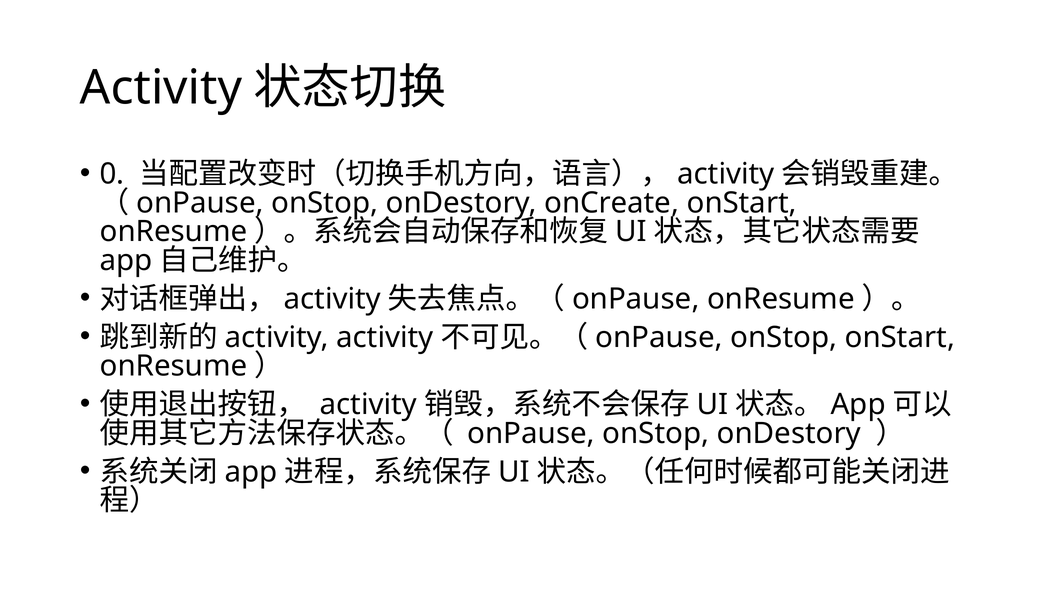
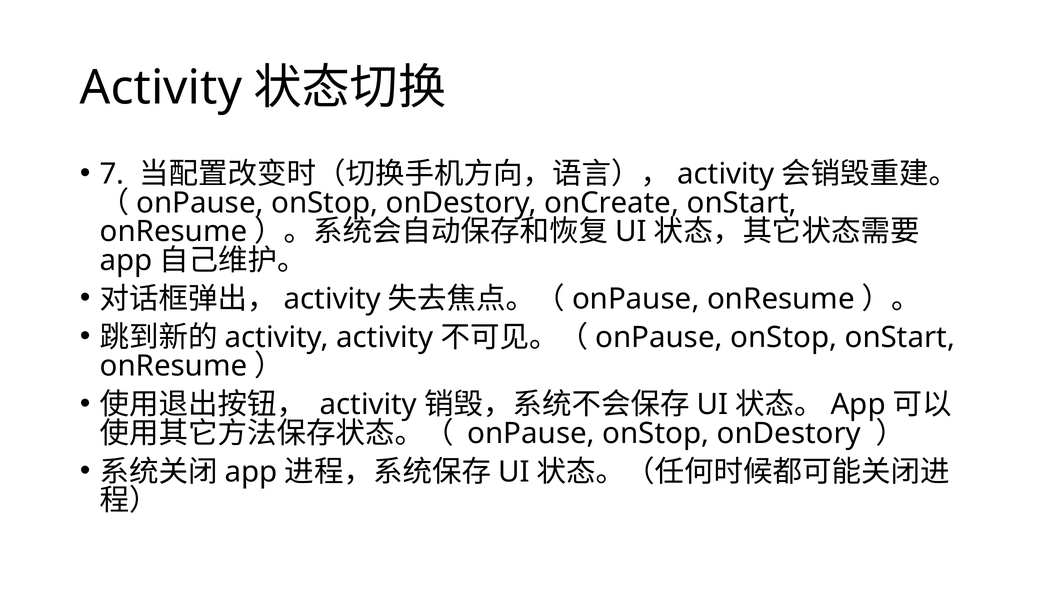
0: 0 -> 7 (112, 174)
